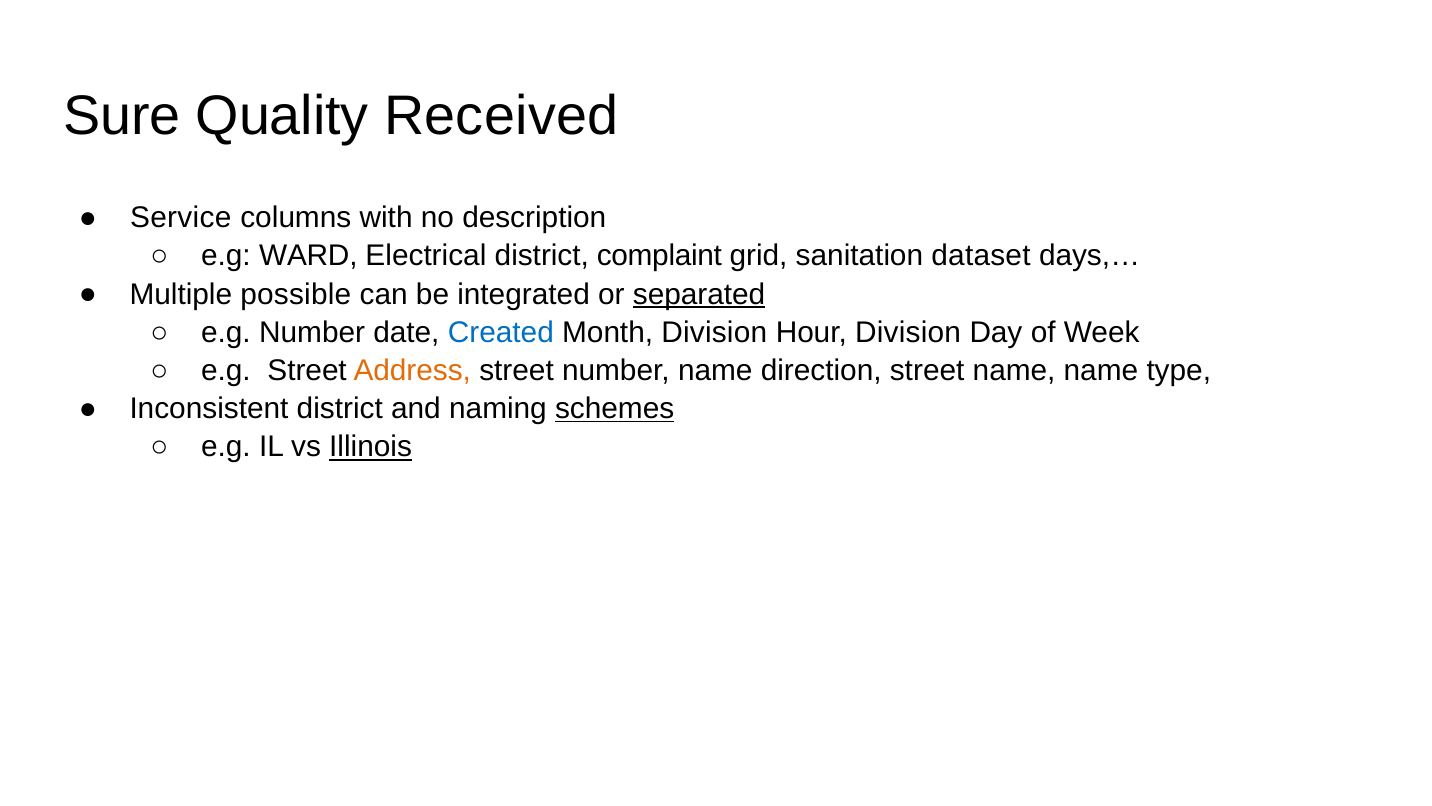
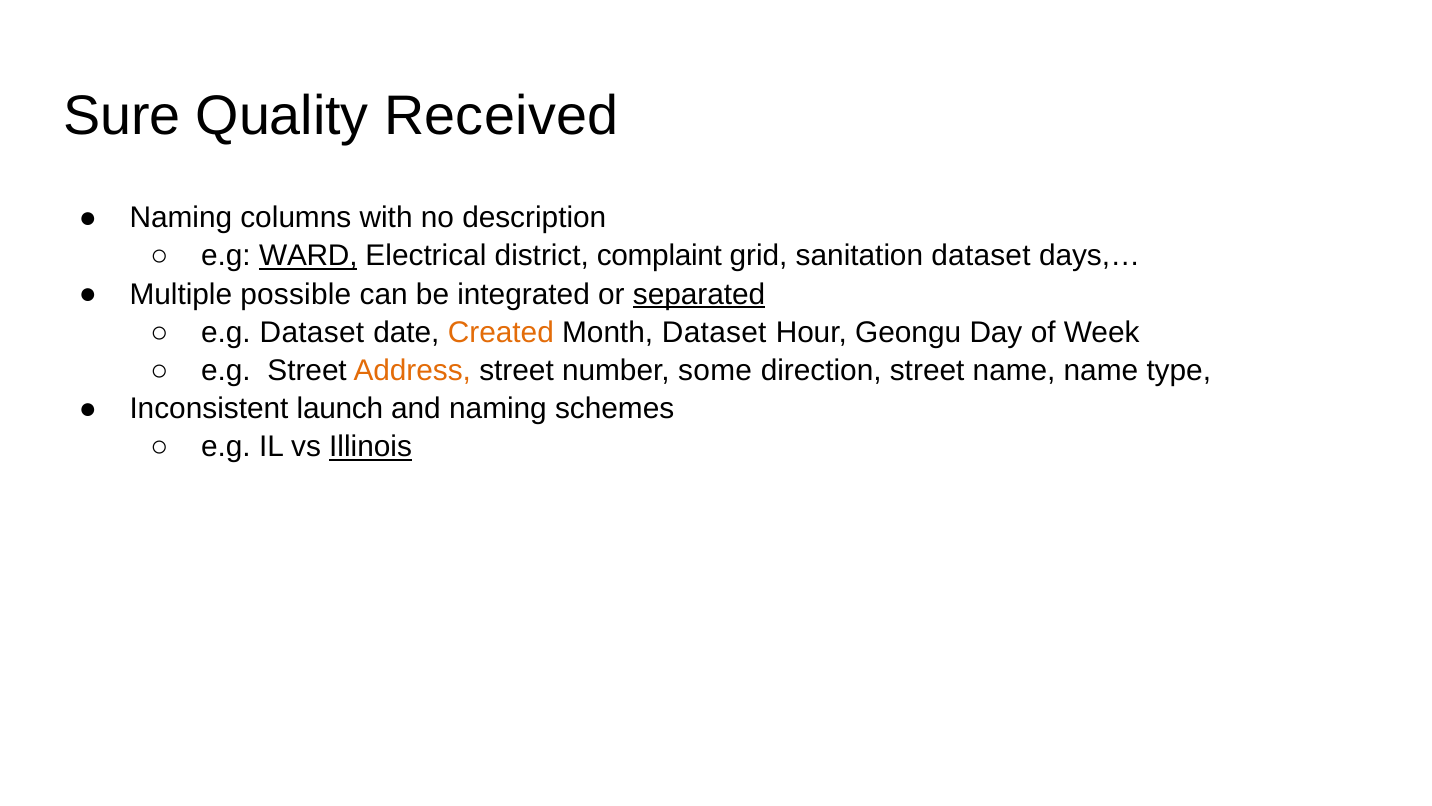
Service: Service -> Naming (181, 218)
WARD underline: none -> present (308, 256)
e.g Number: Number -> Dataset (312, 332)
Created colour: blue -> orange (501, 332)
Month Division: Division -> Dataset (714, 332)
Hour Division: Division -> Geongu (908, 332)
number name: name -> some (715, 370)
Inconsistent district: district -> launch (340, 408)
schemes underline: present -> none (615, 408)
